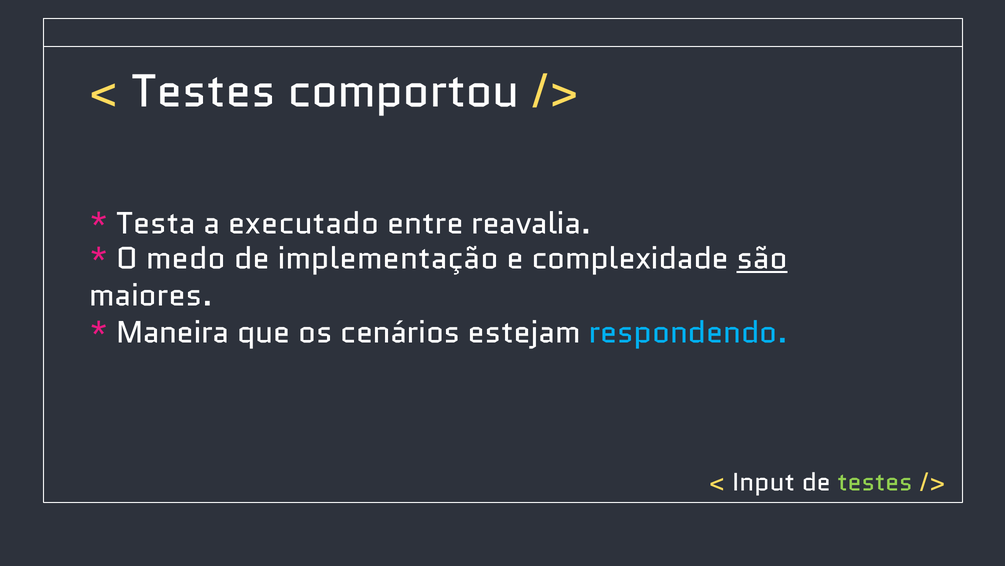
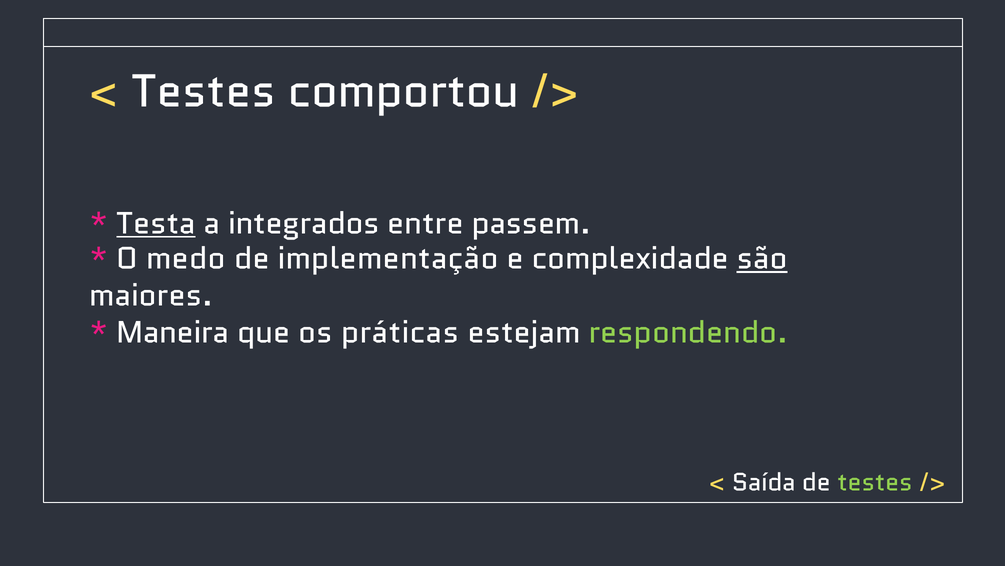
Testa underline: none -> present (156, 223)
executado: executado -> integrados (304, 223)
reavalia: reavalia -> passem (531, 223)
cenários: cenários -> práticas (400, 332)
respondendo colour: light blue -> light green (688, 332)
Input: Input -> Saída (764, 482)
